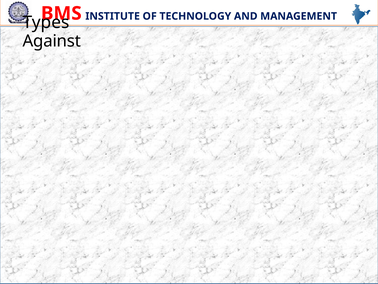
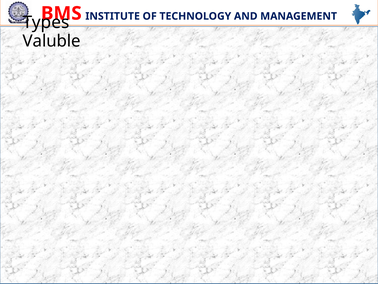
Against: Against -> Valuble (52, 41)
